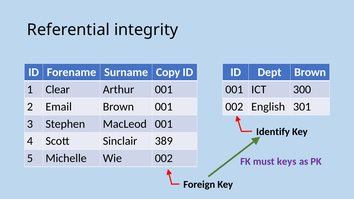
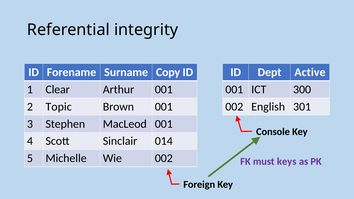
Dept Brown: Brown -> Active (310, 72)
Email: Email -> Topic (59, 107)
Identify: Identify -> Console (273, 132)
389: 389 -> 014 (164, 141)
